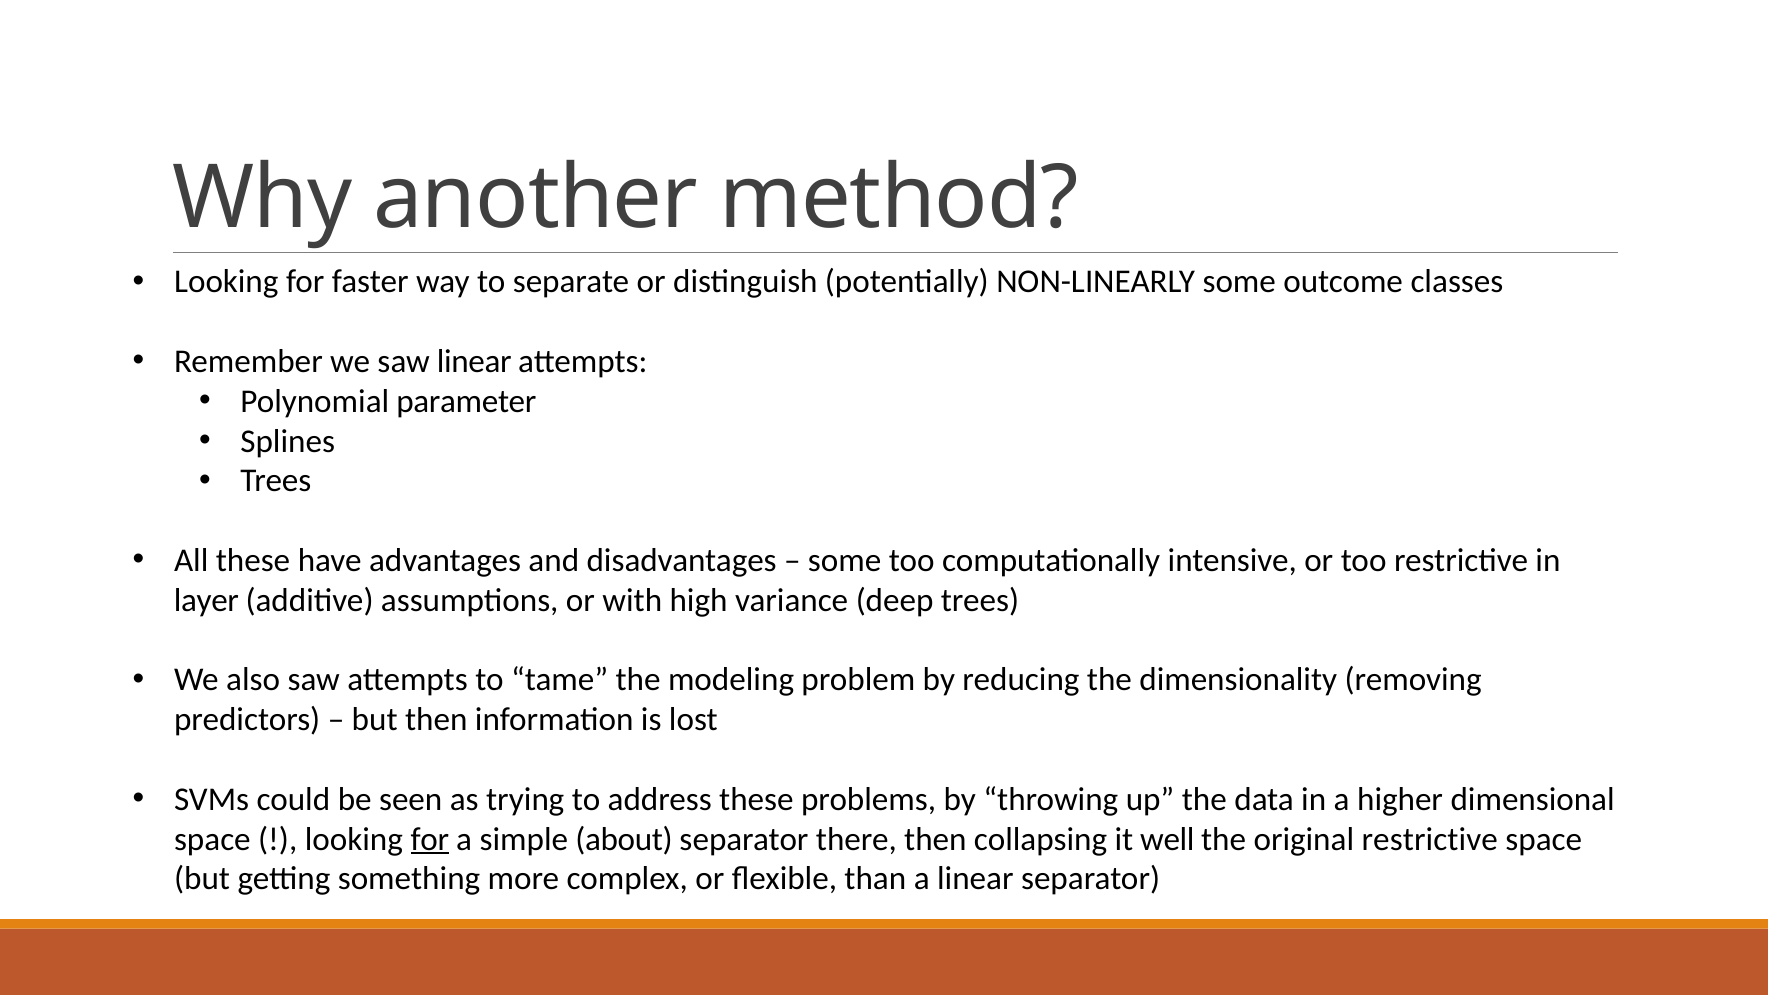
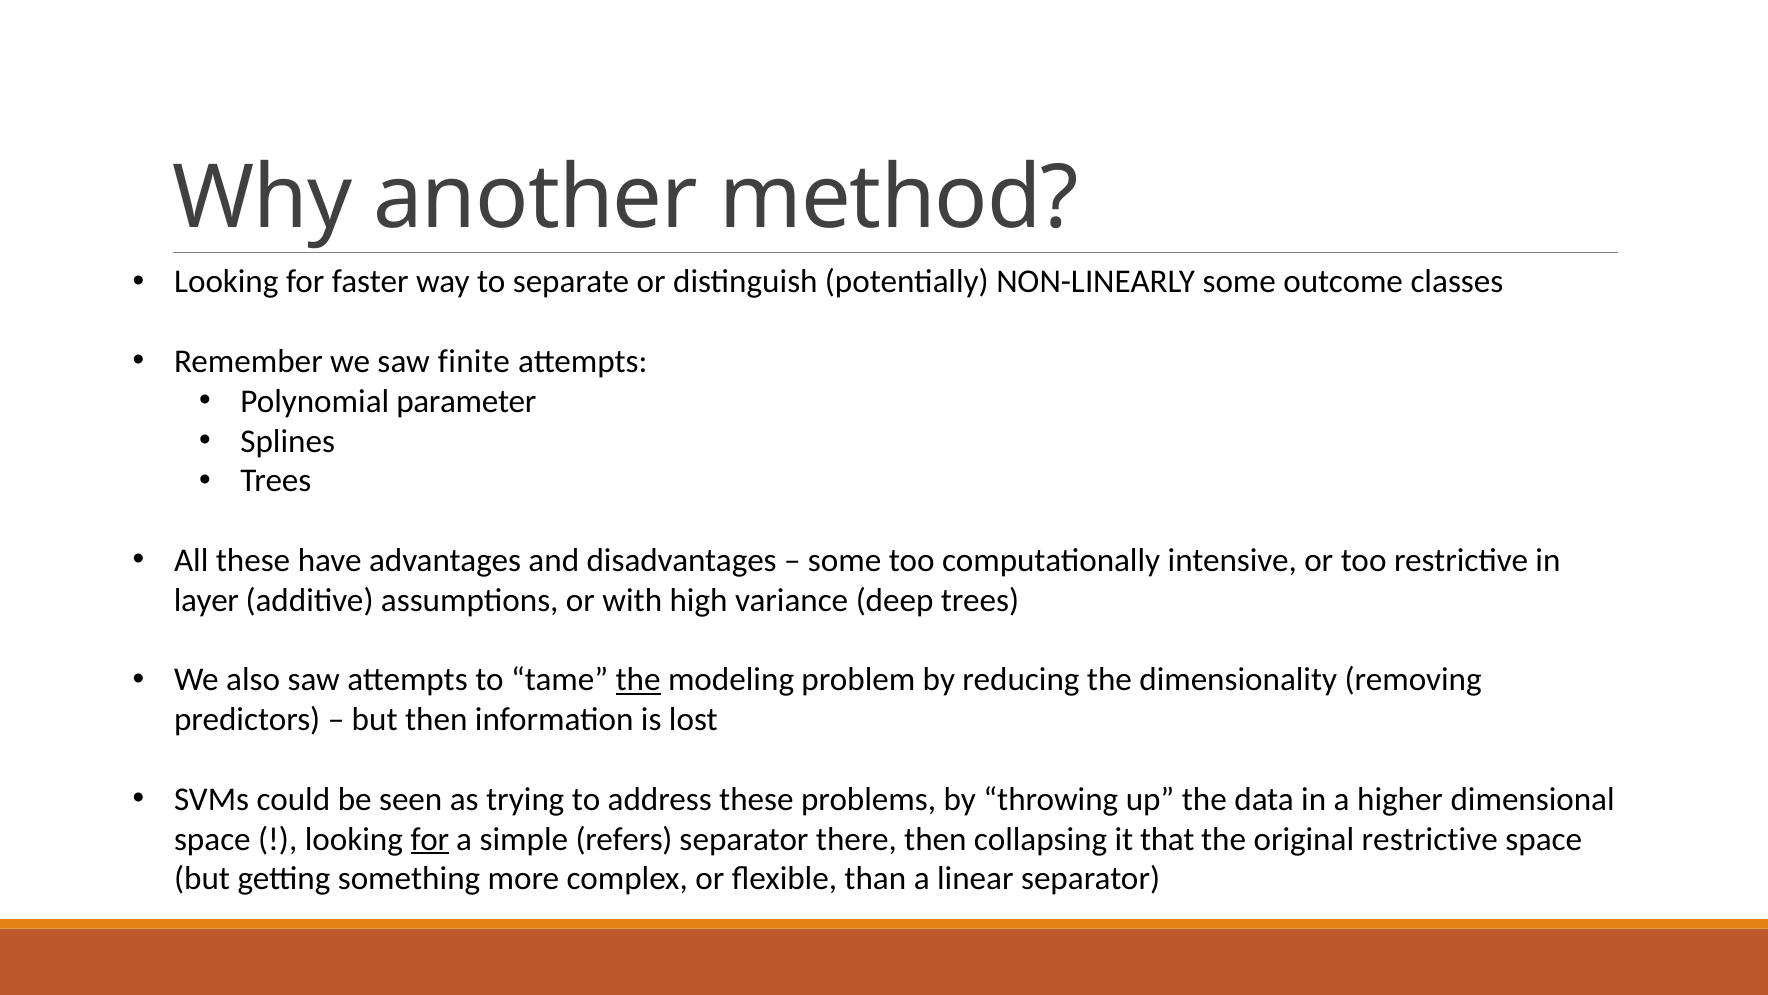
saw linear: linear -> finite (474, 361)
the underline: none -> present (638, 680)
about: about -> refers (624, 839)
well: well -> that (1167, 839)
